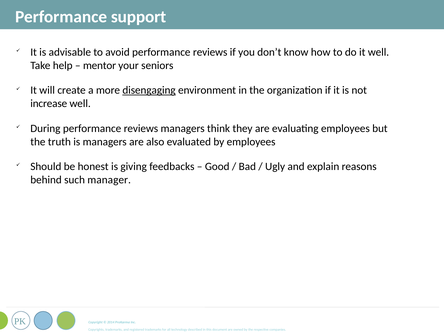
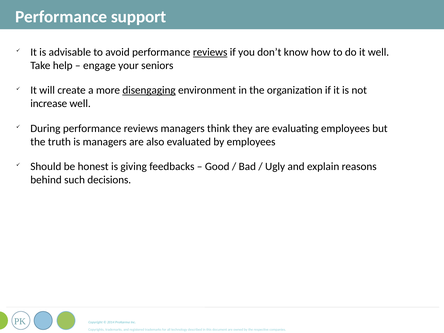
reviews underline: none -> present (210, 52)
mentor: mentor -> engage (99, 65)
manager: manager -> decisions (109, 180)
